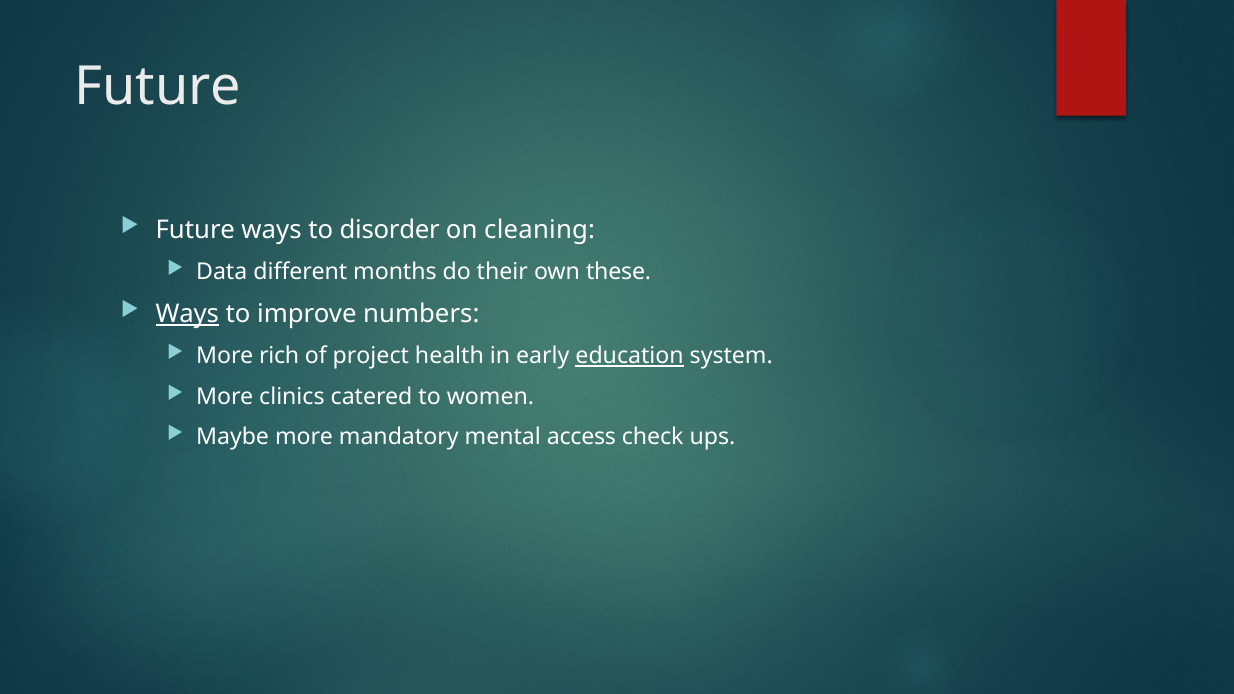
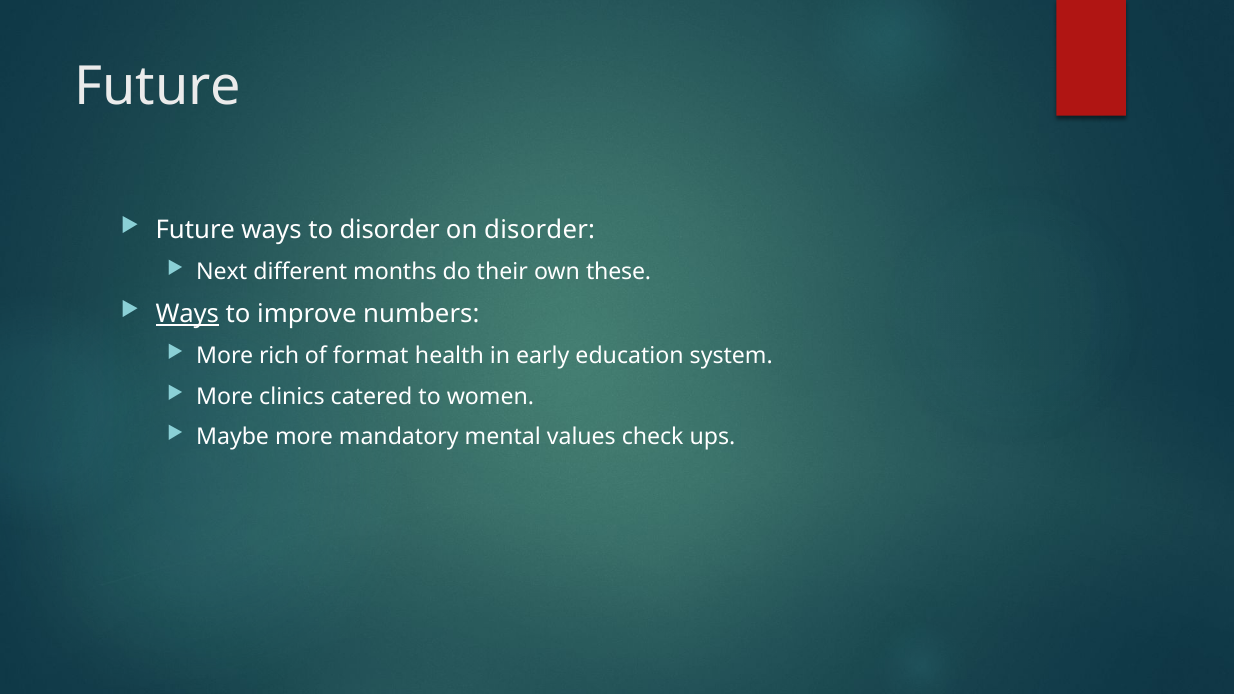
on cleaning: cleaning -> disorder (540, 230)
Data: Data -> Next (222, 272)
project: project -> format (371, 356)
education underline: present -> none (630, 356)
access: access -> values (581, 437)
